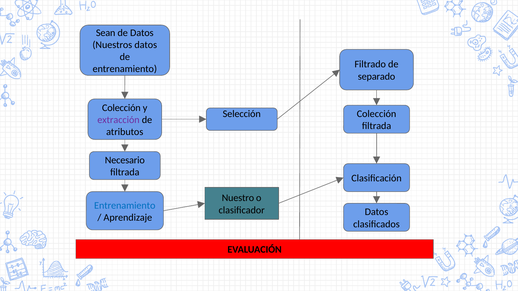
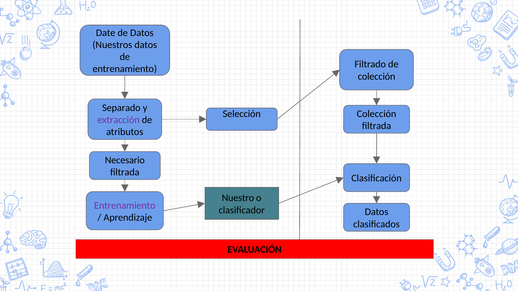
Sean: Sean -> Date (106, 33)
separado: separado -> colección (377, 77)
Colección: Colección -> Separado (121, 108)
Entrenamiento colour: blue -> purple (125, 206)
